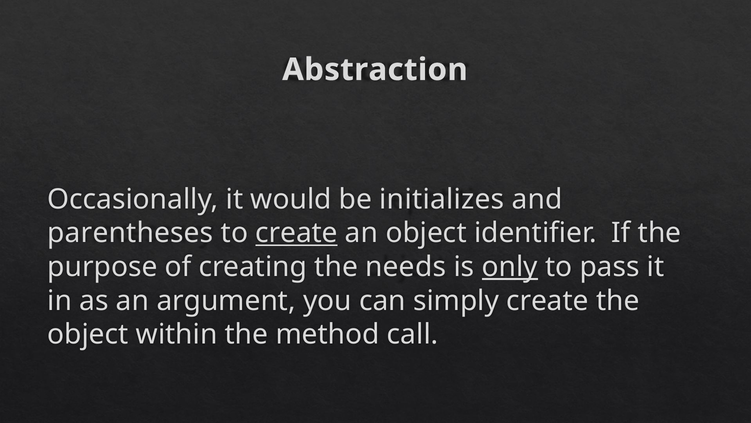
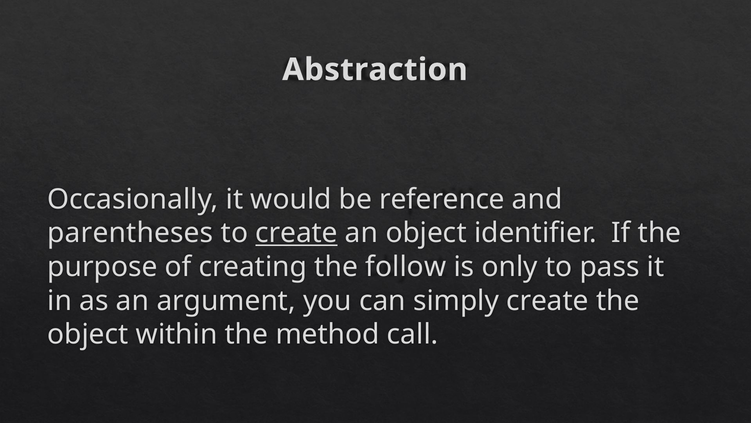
initializes: initializes -> reference (442, 199)
needs: needs -> follow (406, 267)
only underline: present -> none (510, 267)
